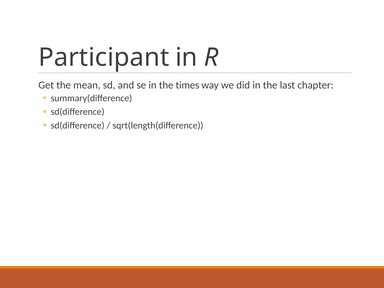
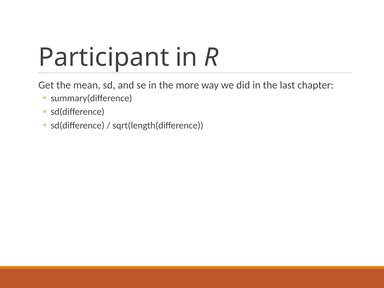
times: times -> more (187, 85)
